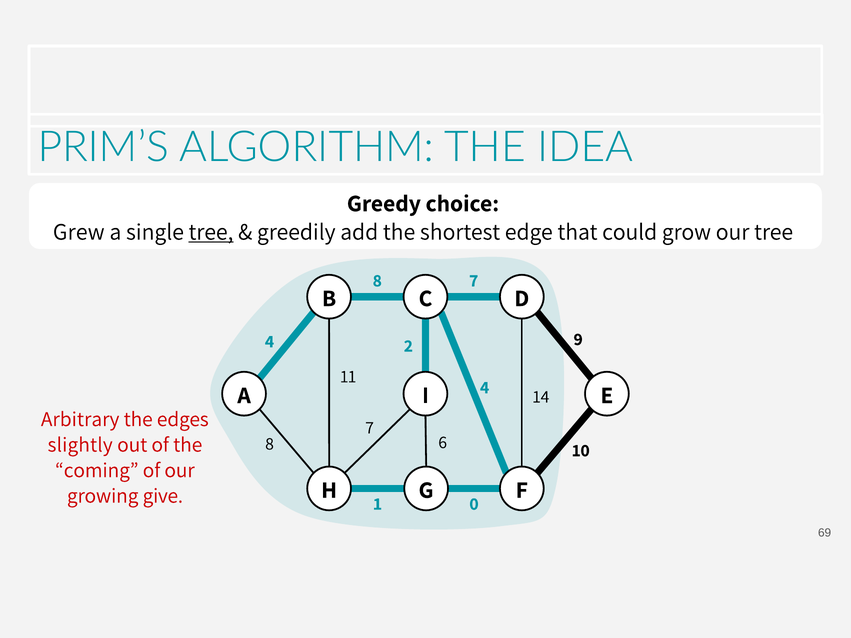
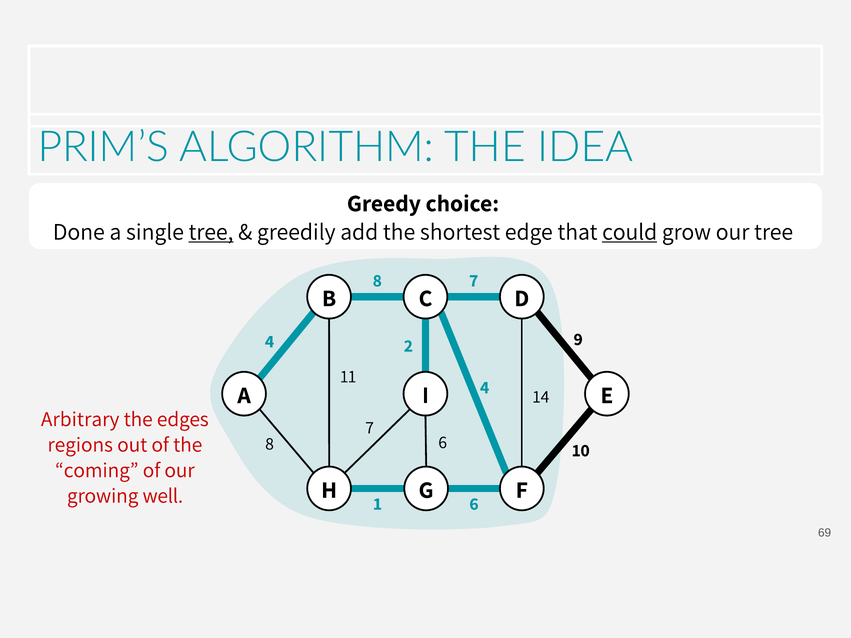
Grew: Grew -> Done (79, 232)
could underline: none -> present (630, 232)
slightly: slightly -> regions (80, 445)
give: give -> well (163, 496)
1 0: 0 -> 6 (474, 504)
